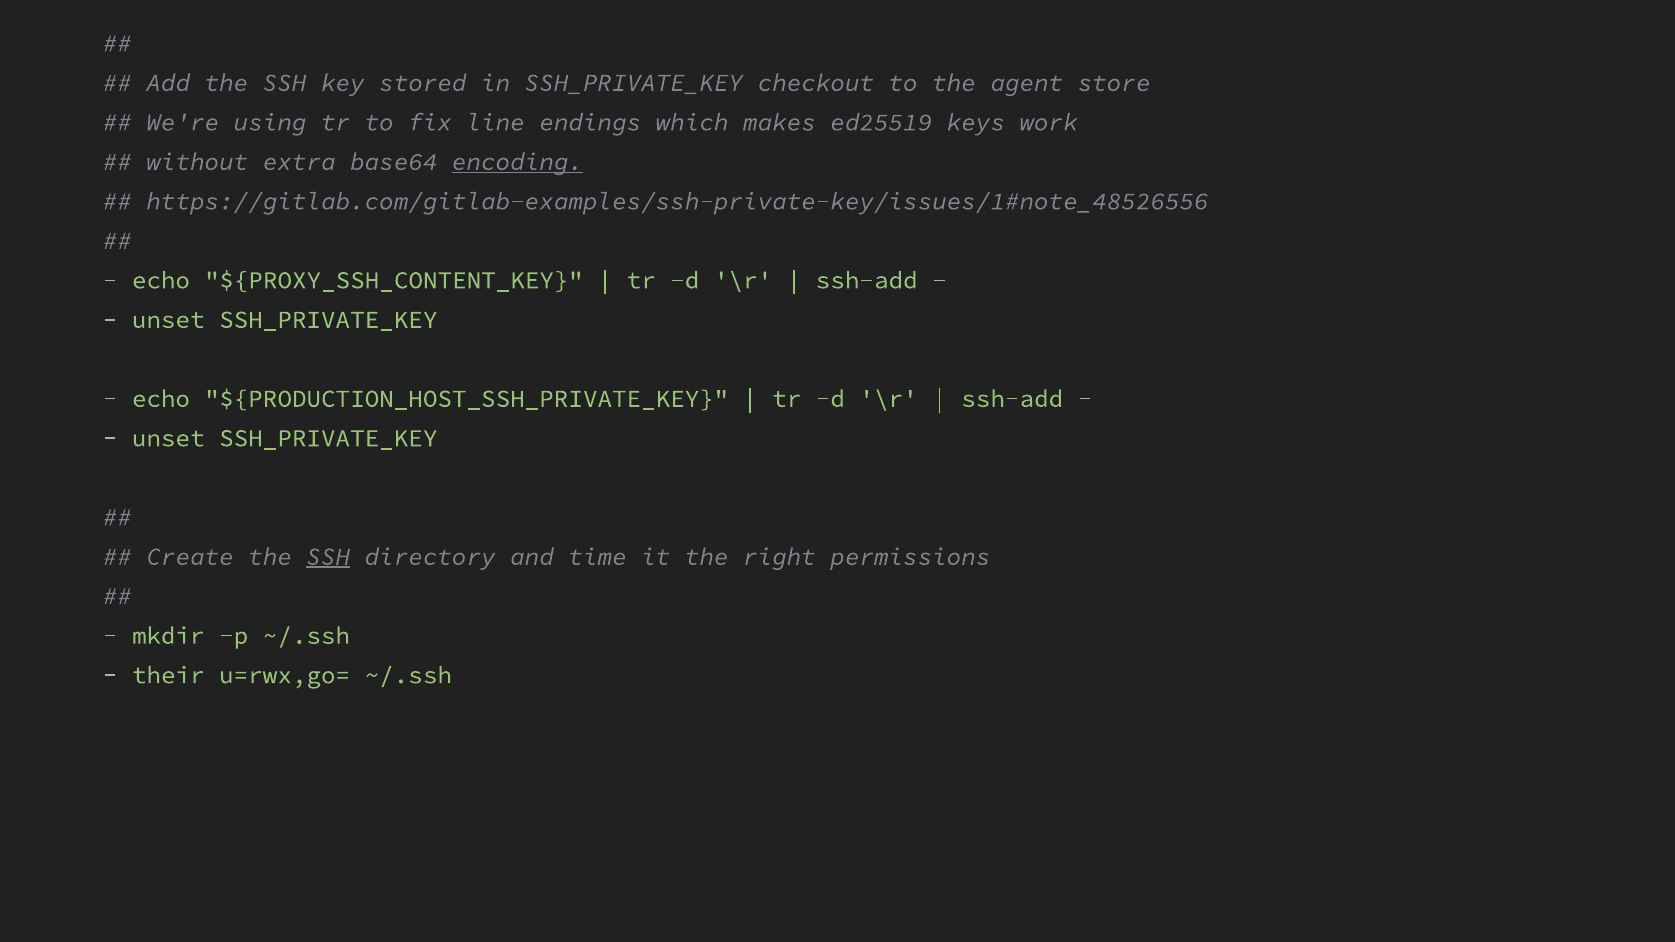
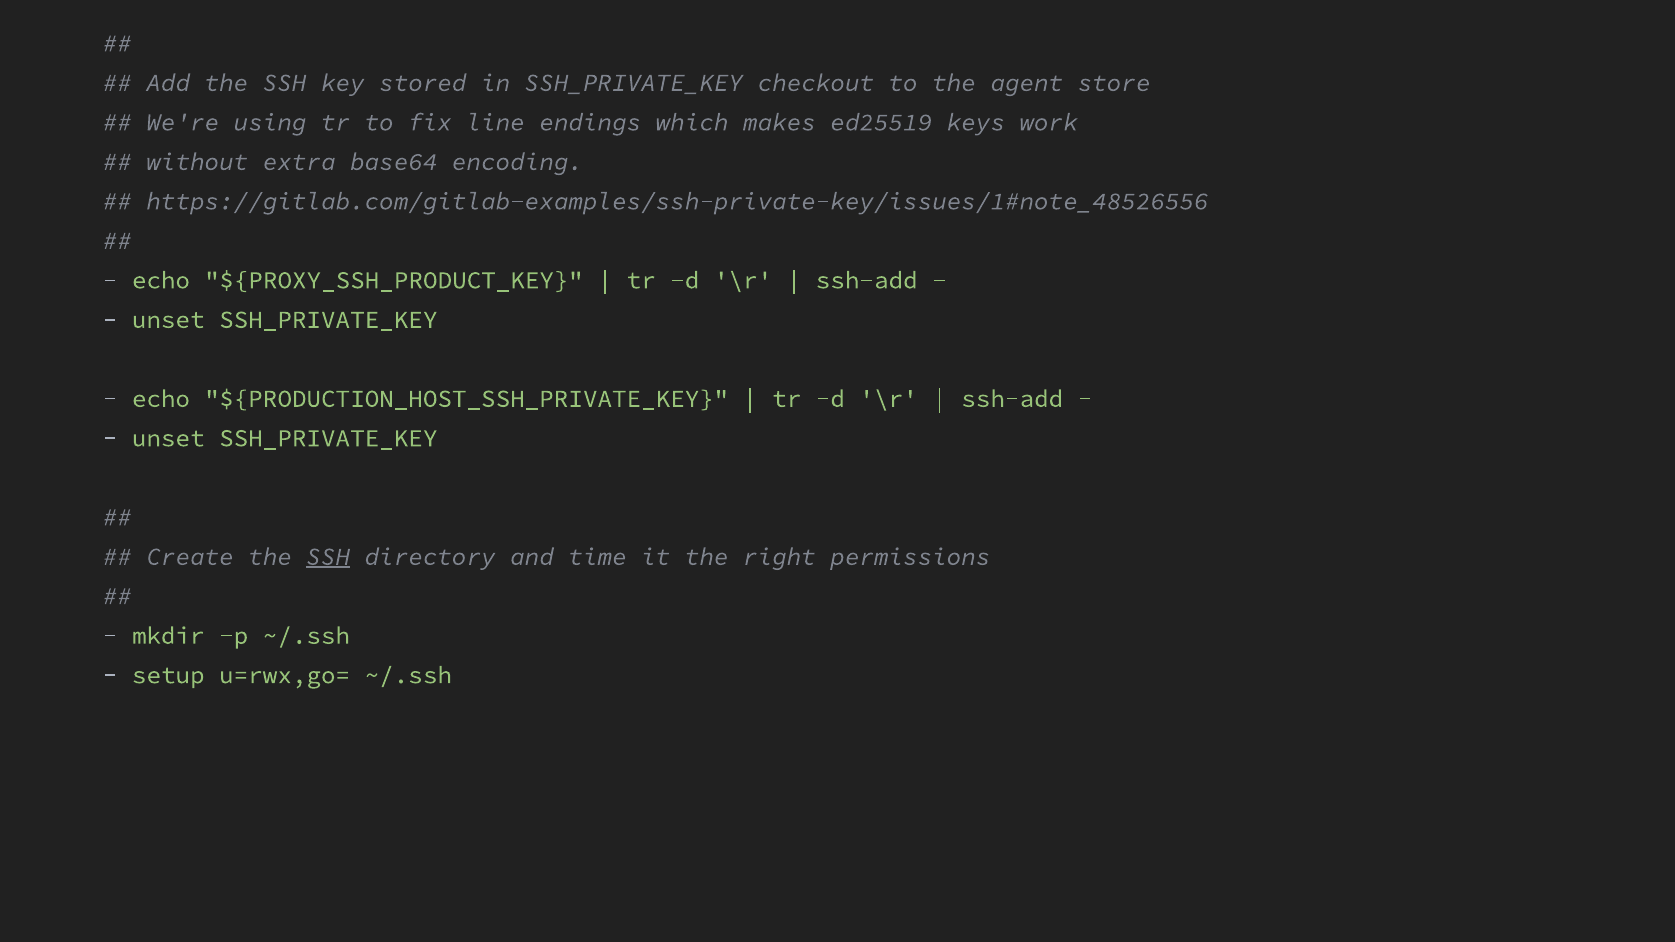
encoding underline: present -> none (518, 162)
${PROXY_SSH_CONTENT_KEY: ${PROXY_SSH_CONTENT_KEY -> ${PROXY_SSH_PRODUCT_KEY (394, 280)
their: their -> setup (168, 675)
